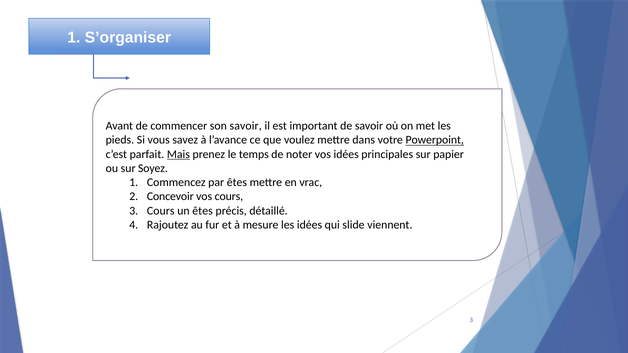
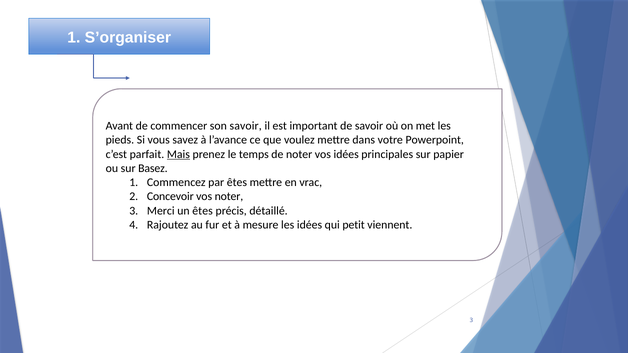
Powerpoint underline: present -> none (435, 140)
Soyez: Soyez -> Basez (153, 168)
vos cours: cours -> noter (229, 197)
3 Cours: Cours -> Merci (161, 211)
slide: slide -> petit (354, 225)
